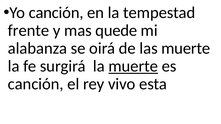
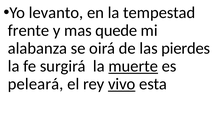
Yo canción: canción -> levanto (56, 13)
las muerte: muerte -> pierdes (186, 48)
canción: canción -> peleará (36, 84)
vivo underline: none -> present (122, 84)
